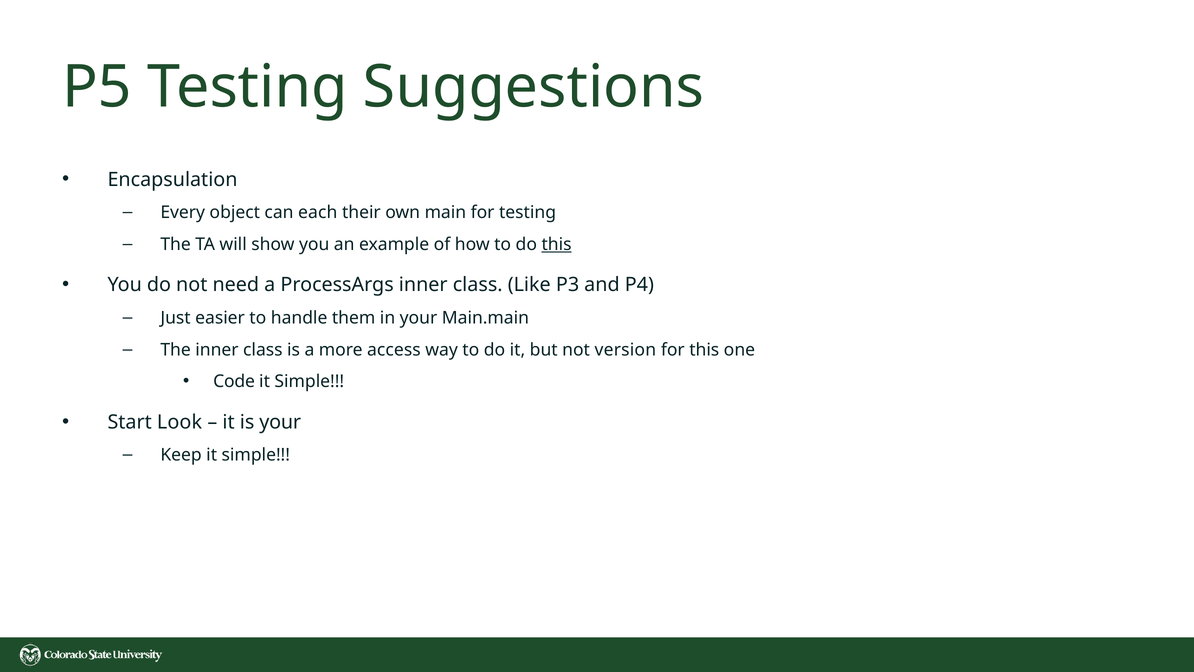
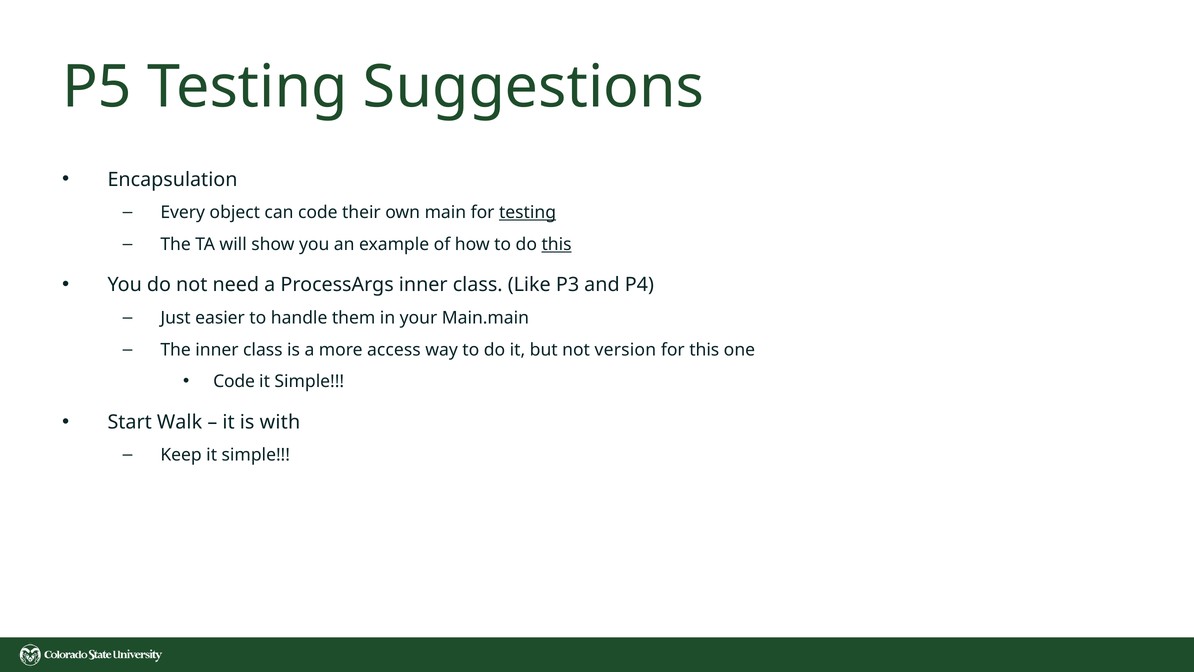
can each: each -> code (318, 212)
testing underline: none -> present (528, 212)
Look: Look -> Walk (180, 422)
is your: your -> with (280, 422)
